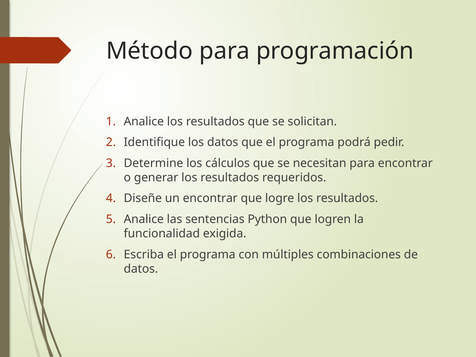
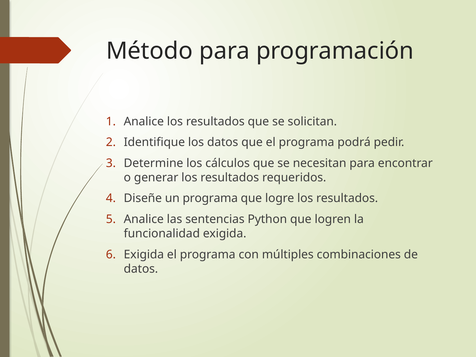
un encontrar: encontrar -> programa (210, 198)
Escriba: Escriba -> Exigida (144, 254)
